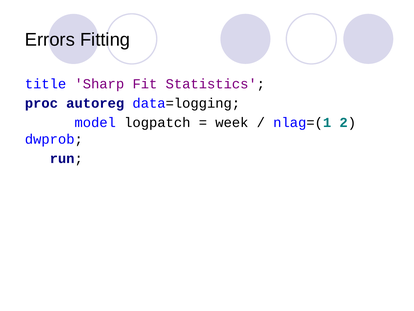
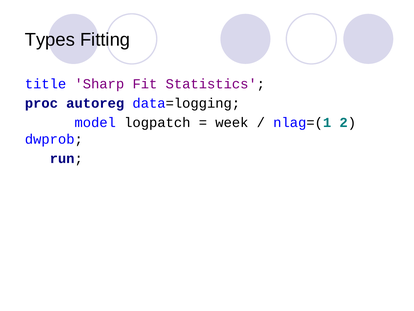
Errors: Errors -> Types (50, 40)
